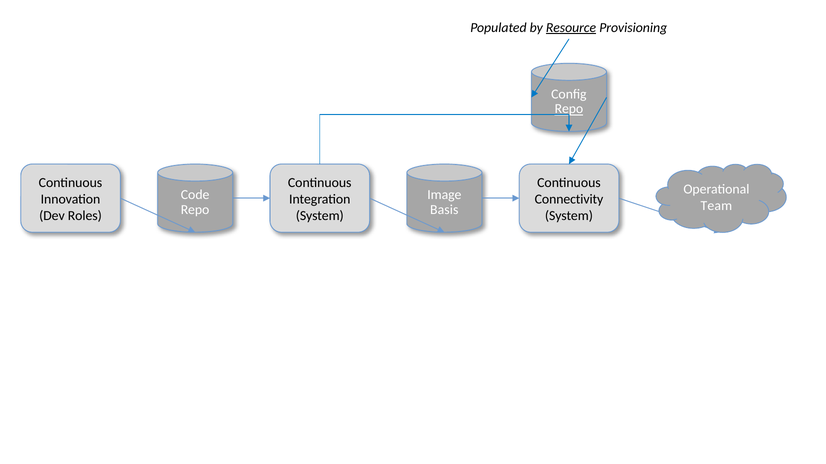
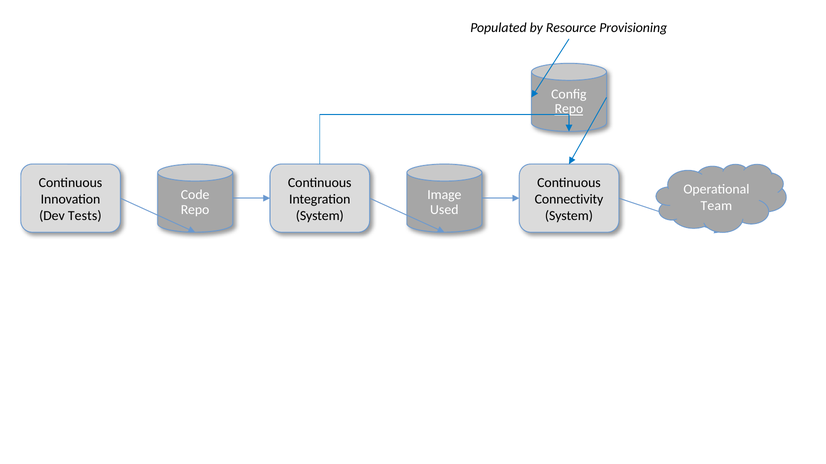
Resource underline: present -> none (571, 28)
Basis: Basis -> Used (444, 210)
Roles: Roles -> Tests (85, 216)
